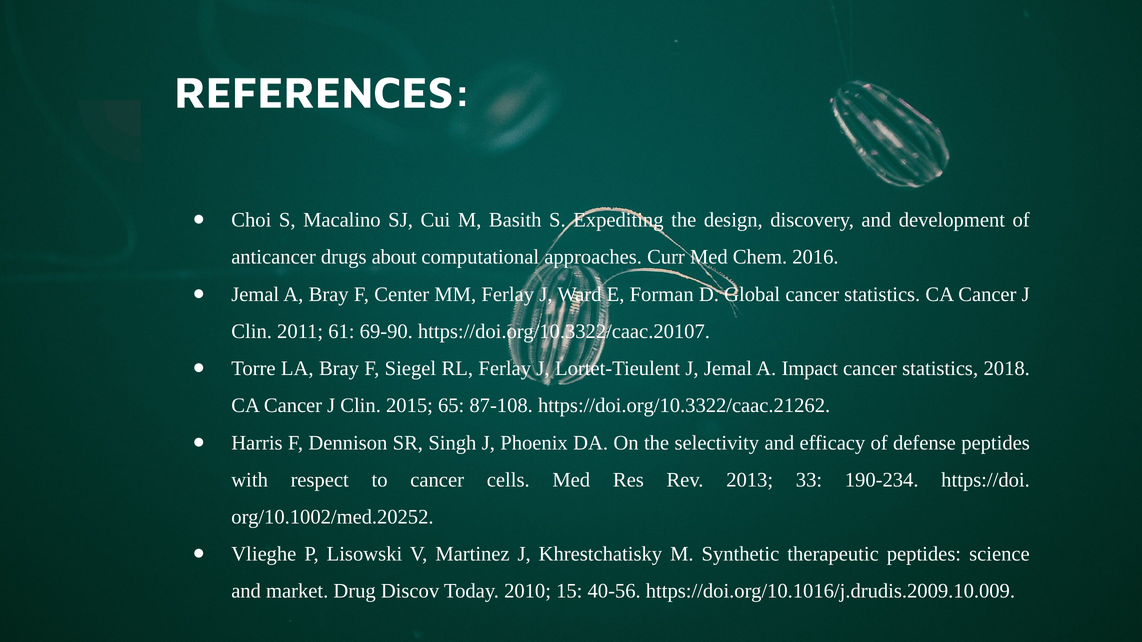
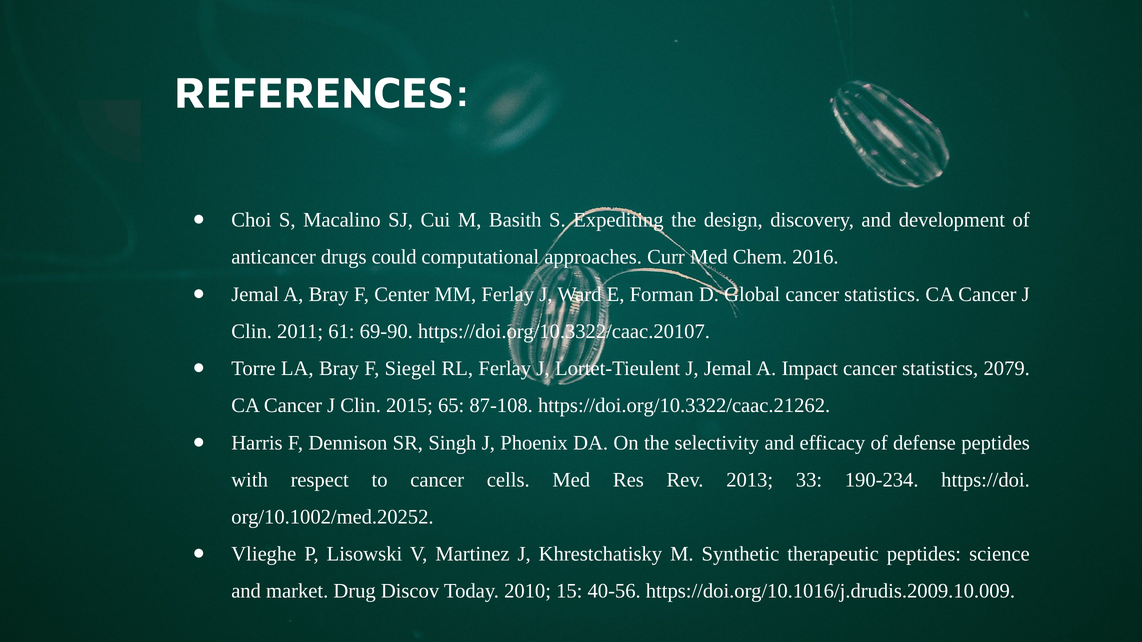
about: about -> could (394, 257)
2018: 2018 -> 2079 (1007, 369)
